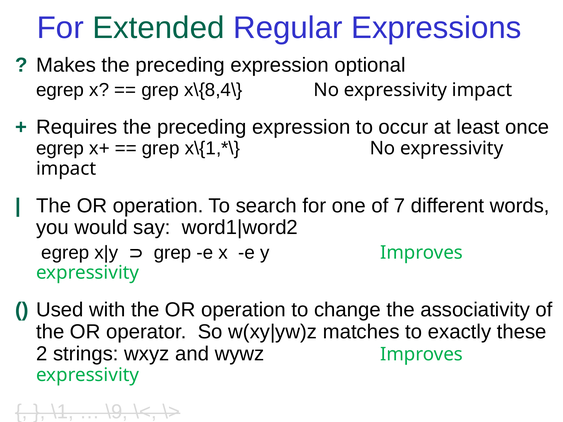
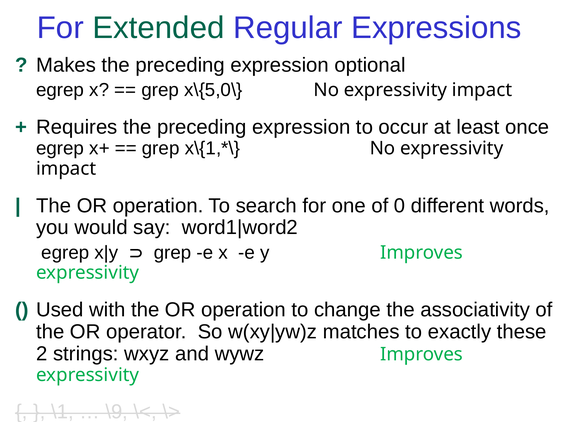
x\{8,4\: x\{8,4\ -> x\{5,0\ (213, 90)
7: 7 -> 0 (400, 206)
